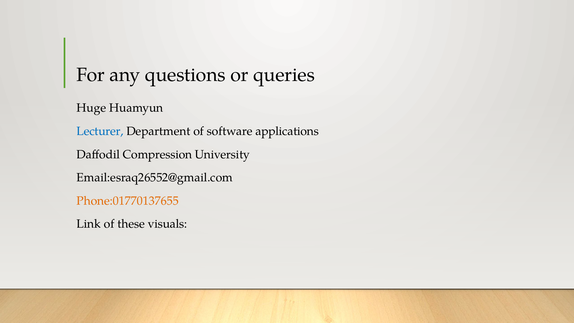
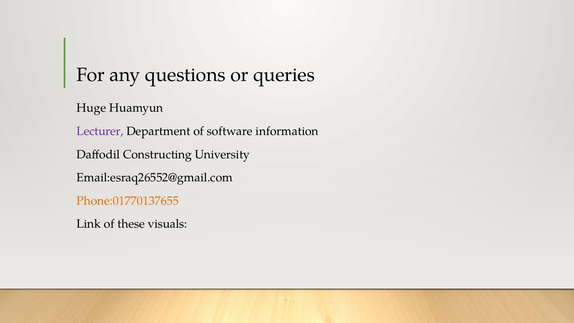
Lecturer colour: blue -> purple (100, 131)
applications: applications -> information (287, 131)
Compression: Compression -> Constructing (157, 154)
